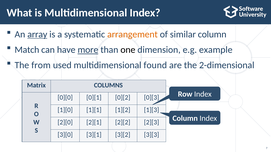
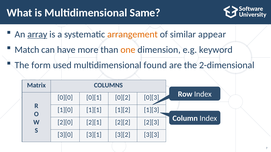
Multidimensional Index: Index -> Same (145, 13)
similar column: column -> appear (212, 34)
more underline: present -> none (88, 50)
one colour: black -> orange (128, 50)
example: example -> keyword (216, 50)
from: from -> form (41, 65)
